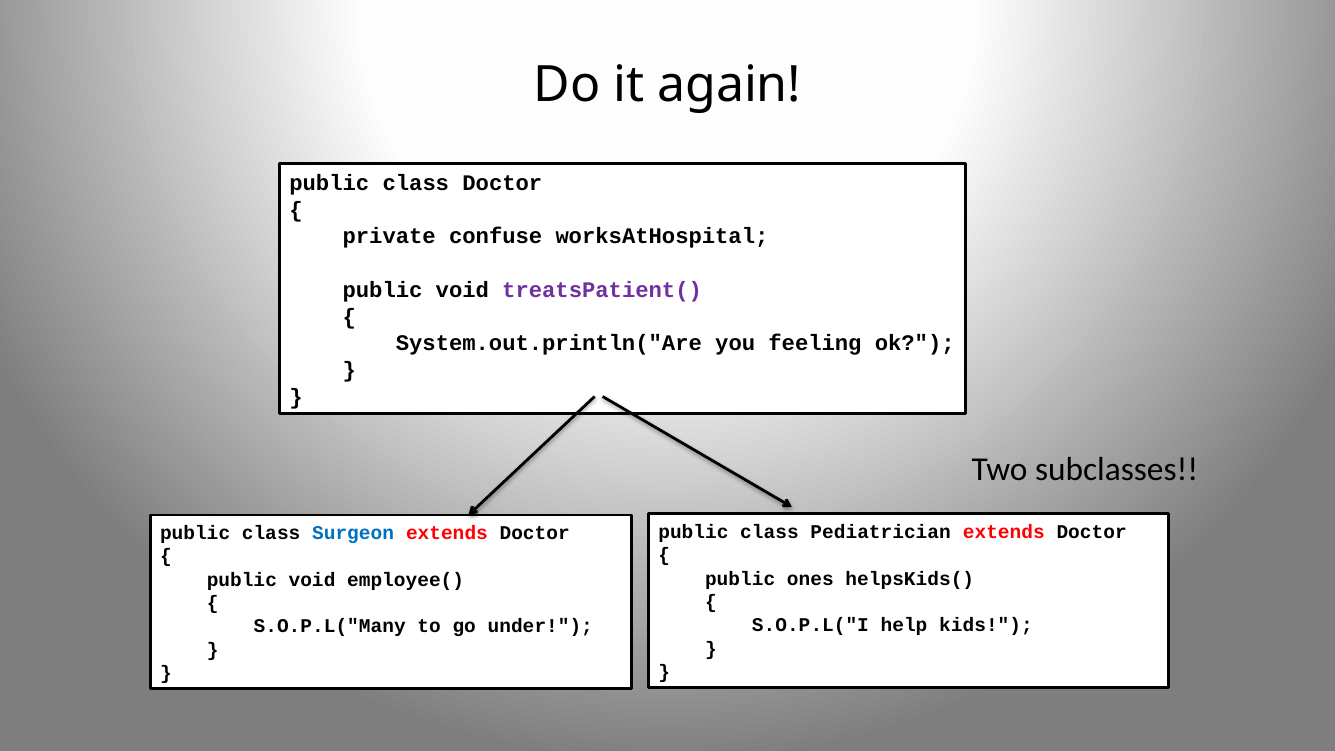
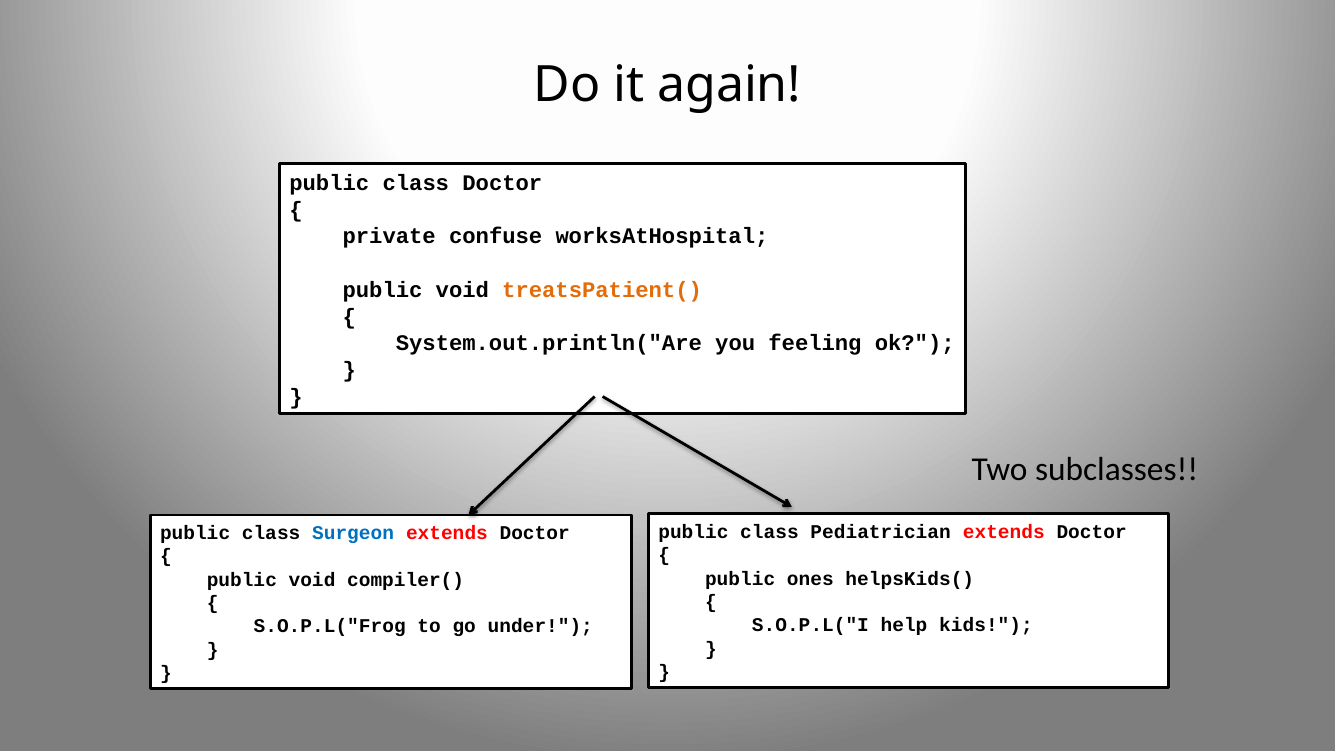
treatsPatient( colour: purple -> orange (602, 290)
employee(: employee( -> compiler( (406, 580)
S.O.P.L("Many: S.O.P.L("Many -> S.O.P.L("Frog (330, 626)
